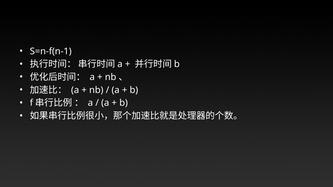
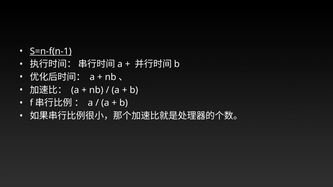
S=n-f(n-1 underline: none -> present (51, 51)
